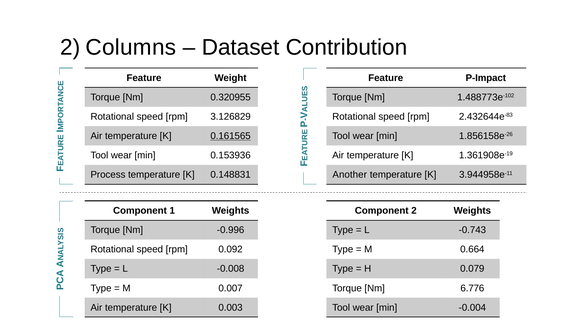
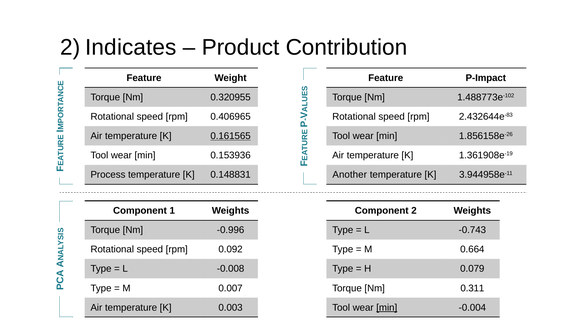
Columns: Columns -> Indicates (131, 47)
Dataset: Dataset -> Product (241, 47)
3.126829: 3.126829 -> 0.406965 (231, 117)
6.776: 6.776 -> 0.311 (472, 288)
min underline: none -> present (387, 307)
